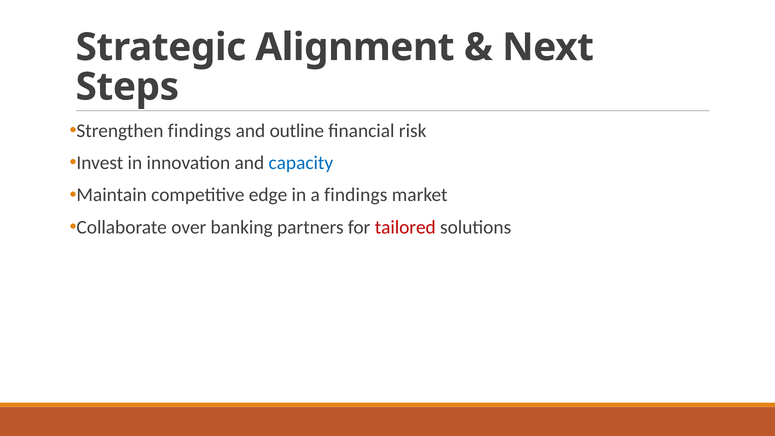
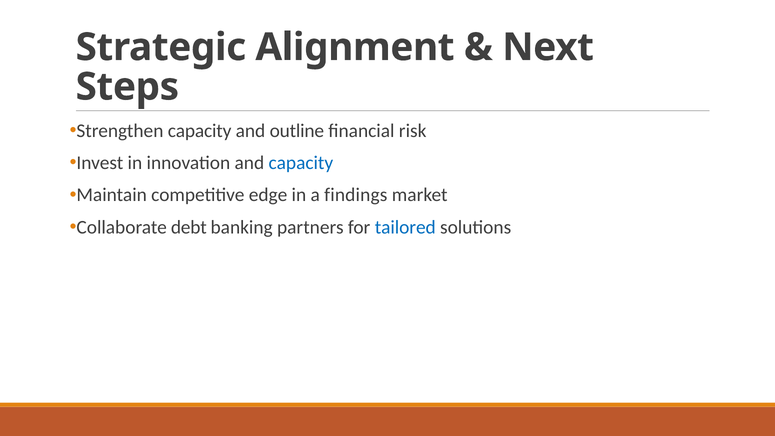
Strengthen findings: findings -> capacity (200, 131)
over: over -> debt (189, 227)
tailored colour: red -> blue (405, 227)
